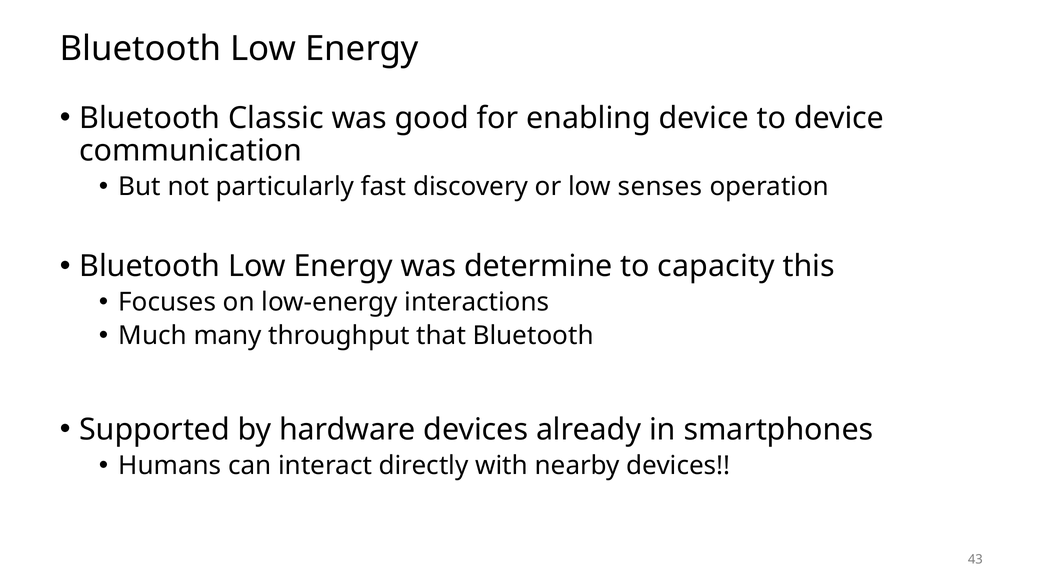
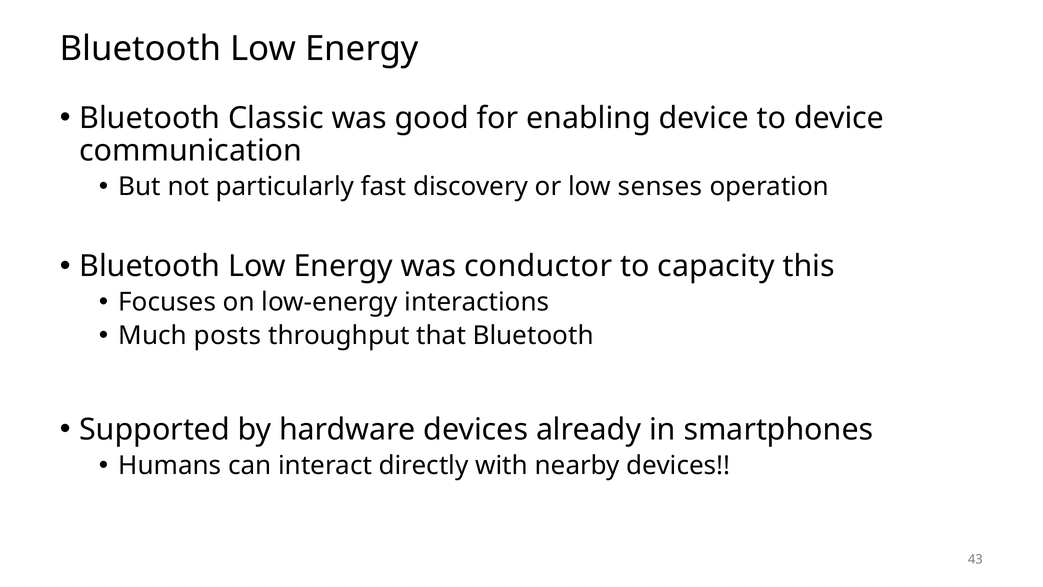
determine: determine -> conductor (538, 266)
many: many -> posts (227, 336)
